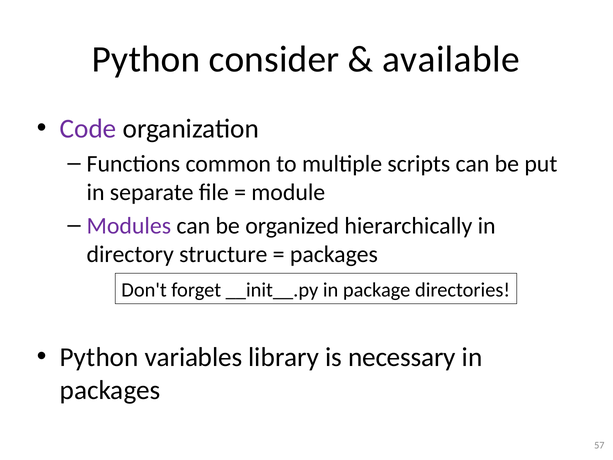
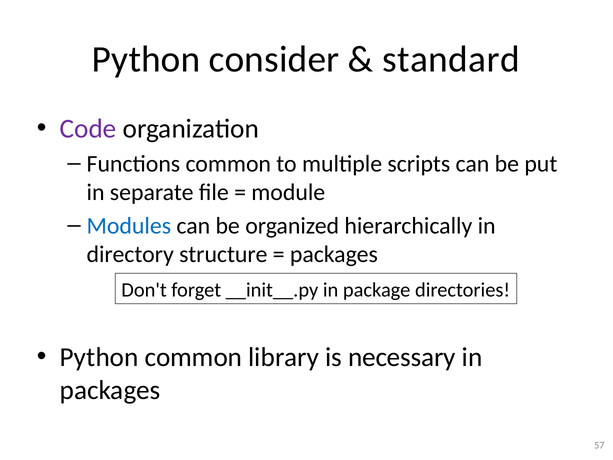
available: available -> standard (451, 59)
Modules colour: purple -> blue (129, 226)
Python variables: variables -> common (193, 357)
